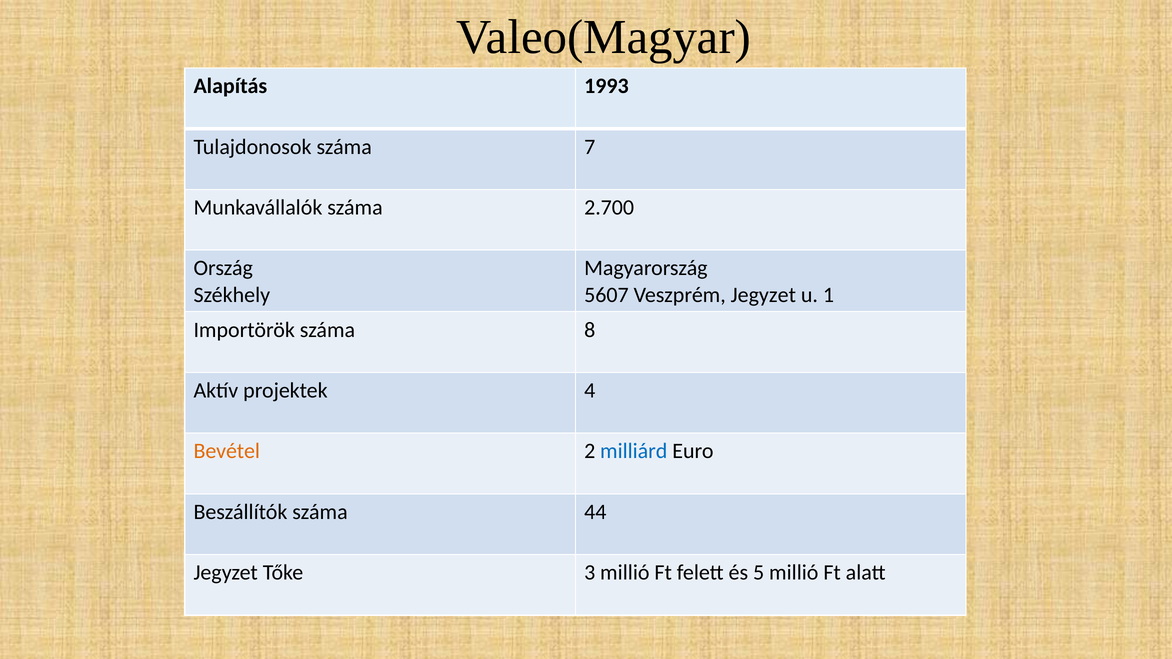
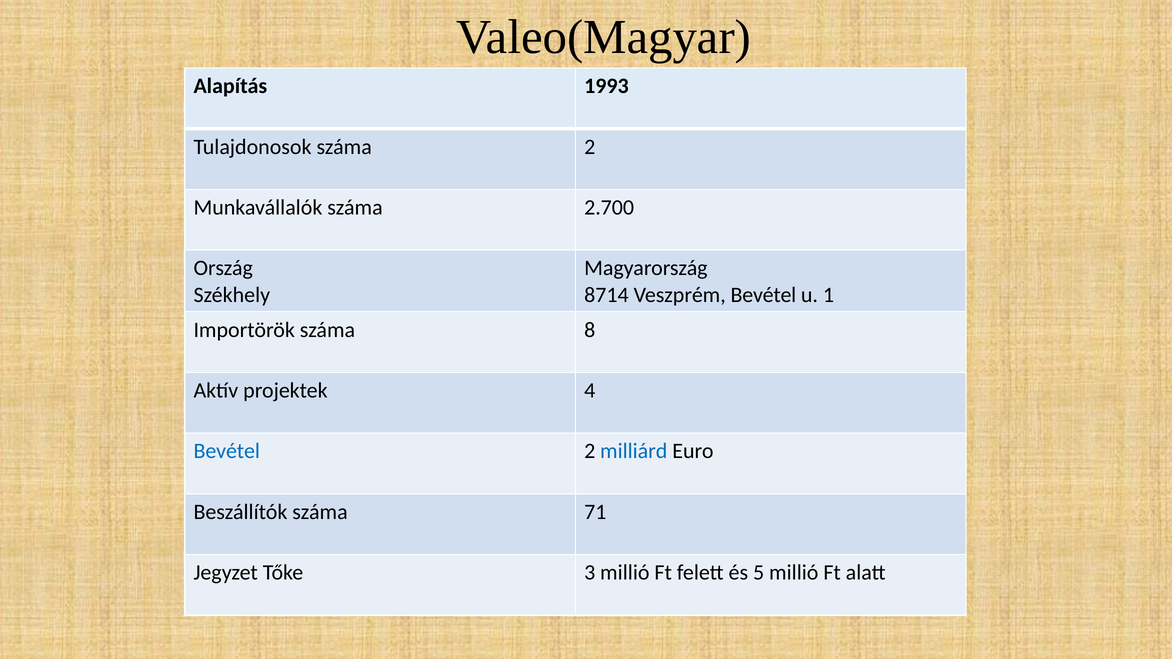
száma 7: 7 -> 2 (590, 147)
5607: 5607 -> 8714 (606, 295)
Veszprém Jegyzet: Jegyzet -> Bevétel (763, 295)
Bevétel colour: orange -> blue (227, 451)
44: 44 -> 71 (595, 512)
